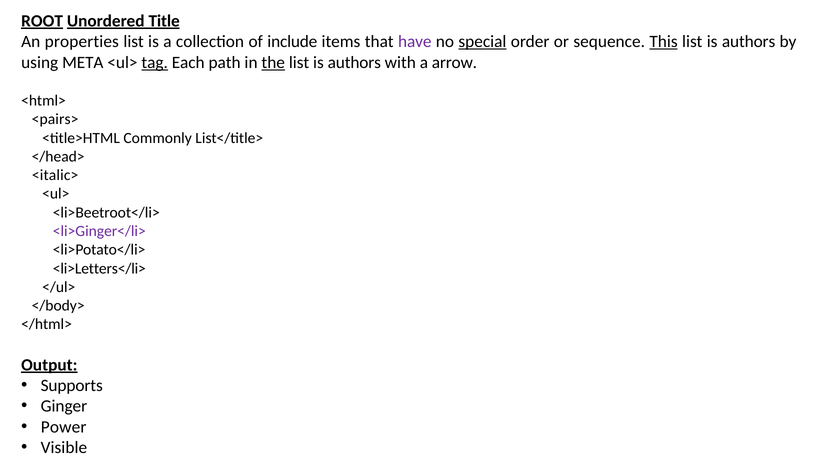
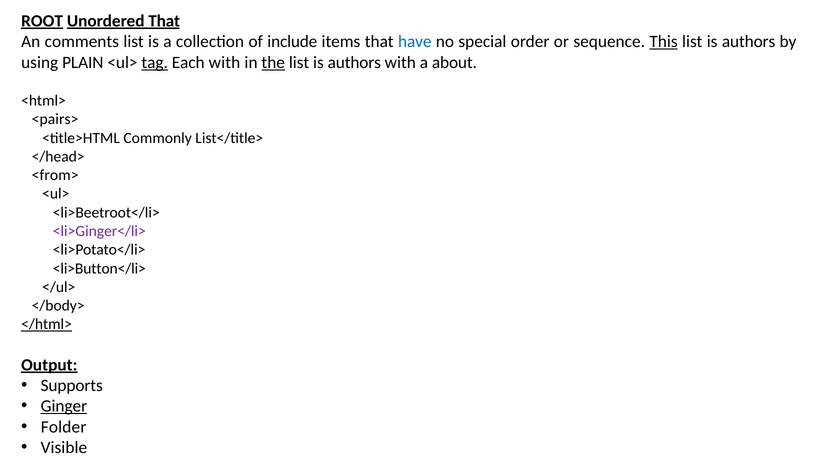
Unordered Title: Title -> That (164, 21)
properties: properties -> comments (82, 42)
have colour: purple -> blue (415, 42)
special underline: present -> none (482, 42)
META: META -> PLAIN (83, 62)
Each path: path -> with (224, 62)
arrow: arrow -> about (454, 62)
<italic>: <italic> -> <from> (55, 175)
<li>Letters</li>: <li>Letters</li> -> <li>Button</li> (99, 269)
</html> underline: none -> present (47, 325)
Ginger underline: none -> present (64, 407)
Power: Power -> Folder (64, 427)
